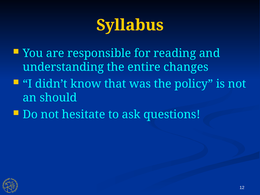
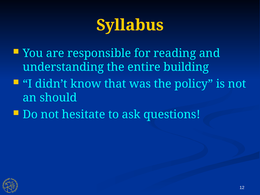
changes: changes -> building (186, 67)
